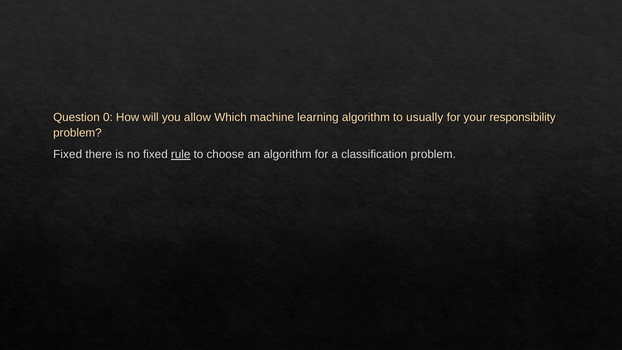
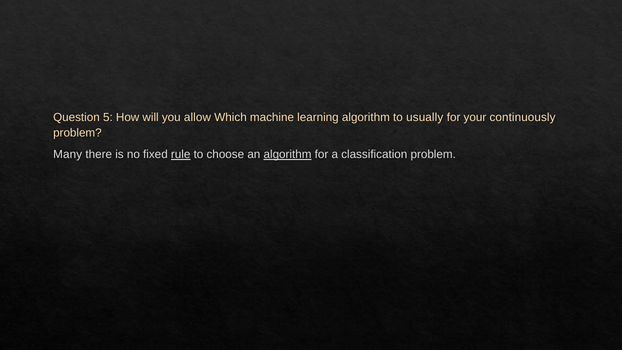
0: 0 -> 5 (108, 117)
responsibility: responsibility -> continuously (523, 117)
Fixed: Fixed -> Many (68, 154)
algorithm underline: none -> present (288, 154)
